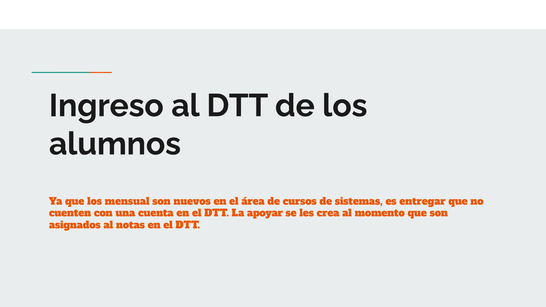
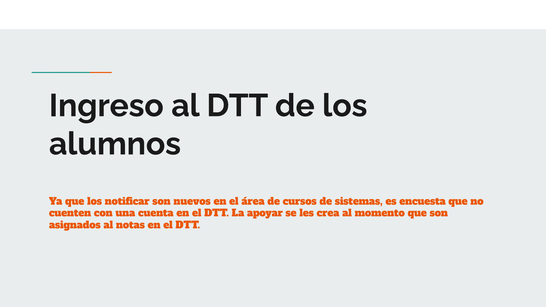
mensual: mensual -> notificar (127, 202)
entregar: entregar -> encuesta (423, 202)
